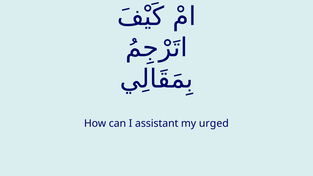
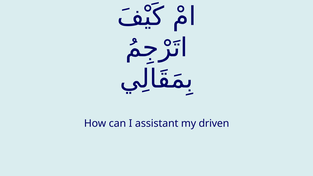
urged: urged -> driven (214, 124)
